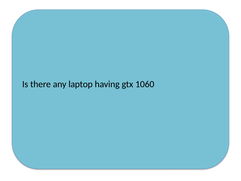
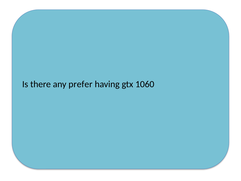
laptop: laptop -> prefer (80, 84)
